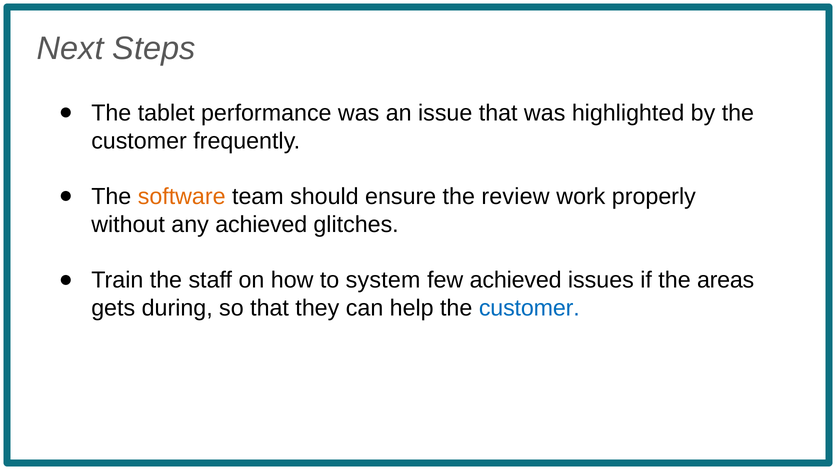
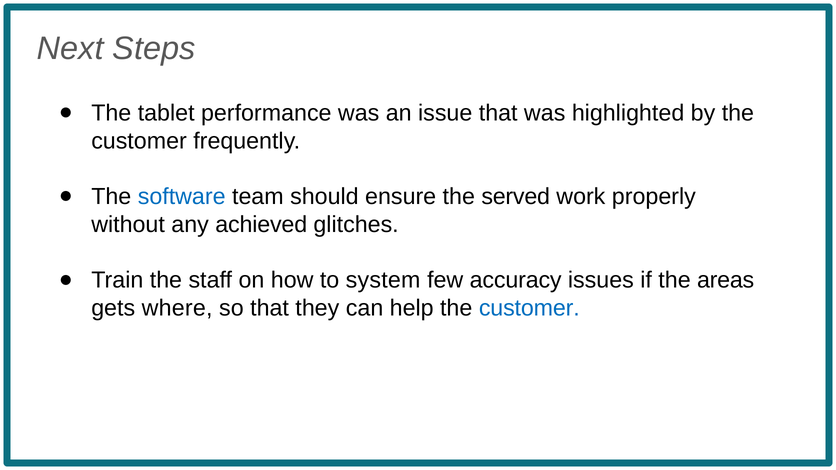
software colour: orange -> blue (182, 197)
review: review -> served (516, 197)
few achieved: achieved -> accuracy (516, 280)
during: during -> where (177, 308)
